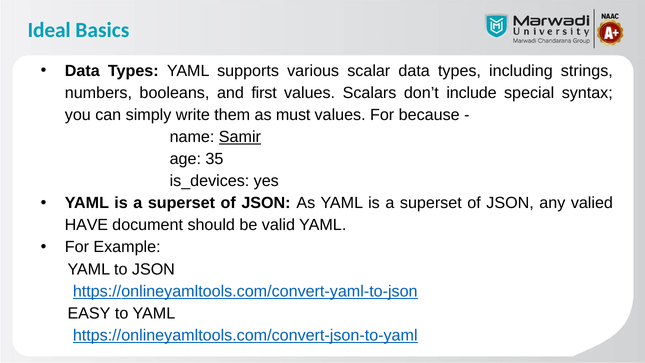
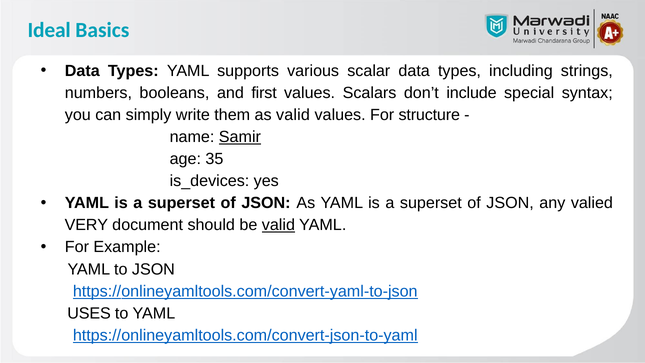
as must: must -> valid (293, 115)
because: because -> structure (429, 115)
HAVE: HAVE -> VERY (86, 225)
valid underline: none -> present (278, 225)
EASY: EASY -> USES (89, 313)
